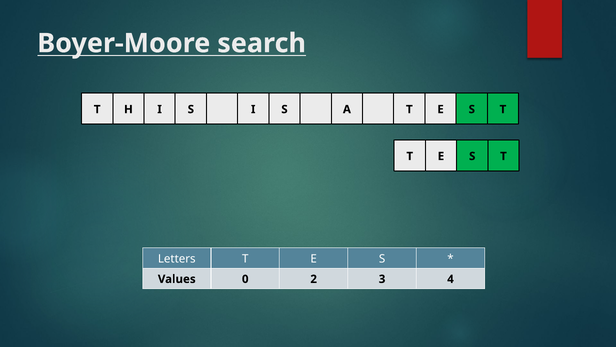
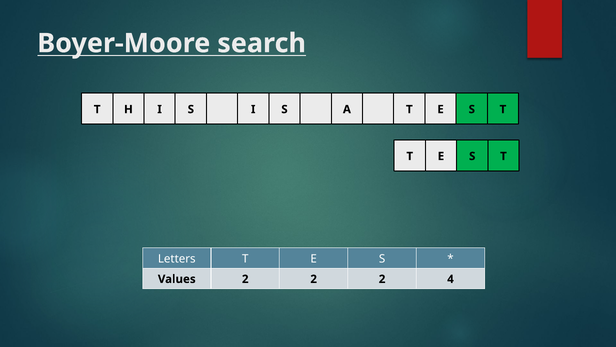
Values 0: 0 -> 2 (245, 279)
3: 3 -> 2 (382, 279)
